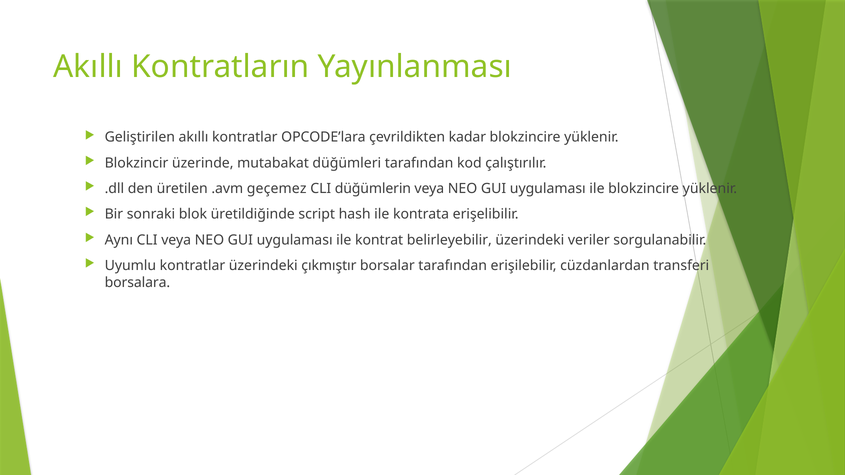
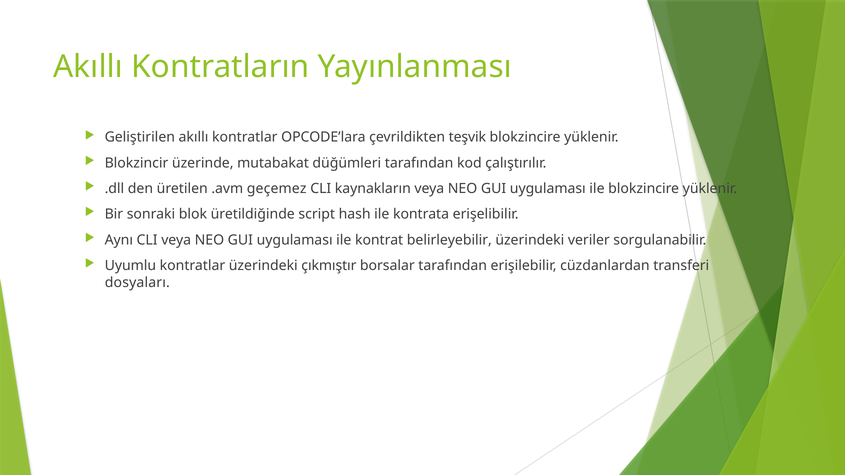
kadar: kadar -> teşvik (467, 137)
düğümlerin: düğümlerin -> kaynakların (373, 189)
borsalara: borsalara -> dosyaları (137, 283)
